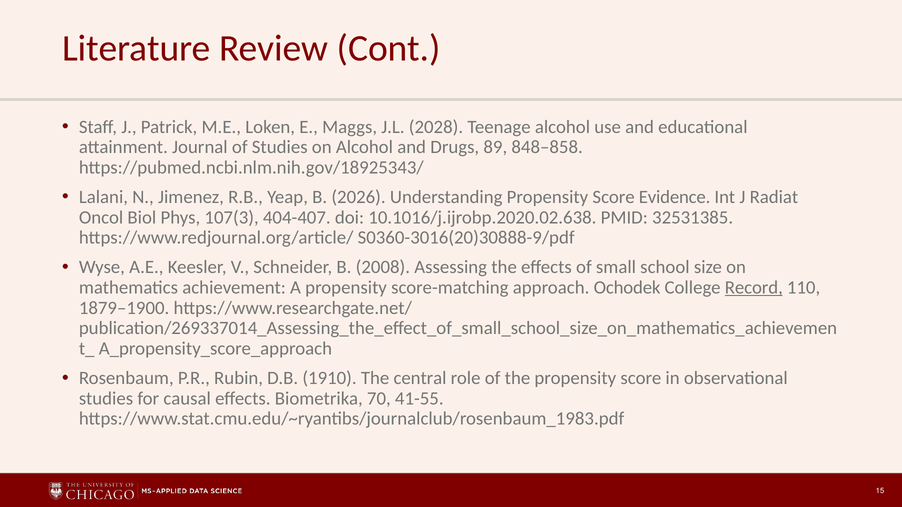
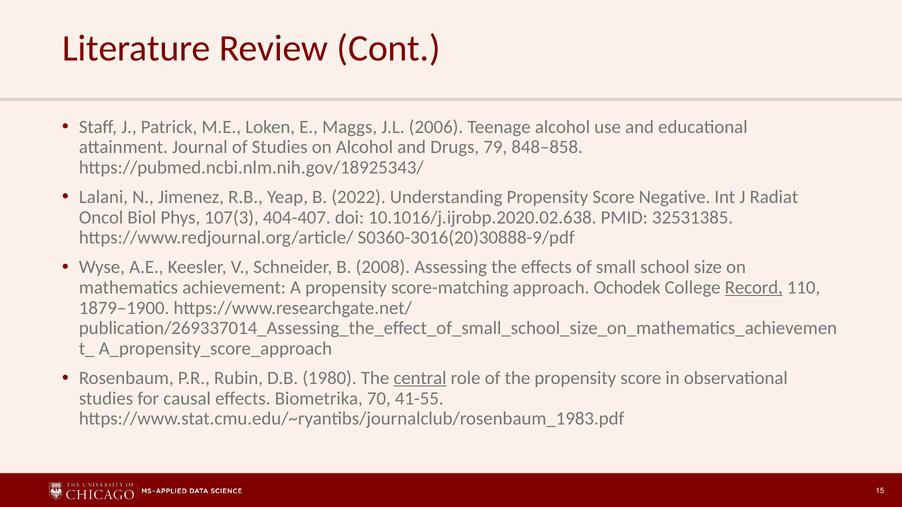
2028: 2028 -> 2006 (436, 127)
89: 89 -> 79 (495, 147)
2026: 2026 -> 2022 (359, 197)
Evidence: Evidence -> Negative (675, 197)
1910: 1910 -> 1980 (330, 378)
central underline: none -> present (420, 378)
